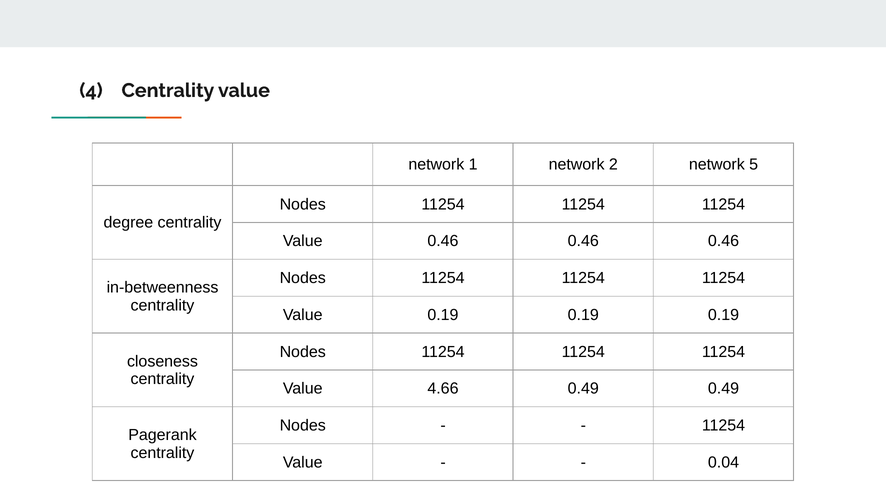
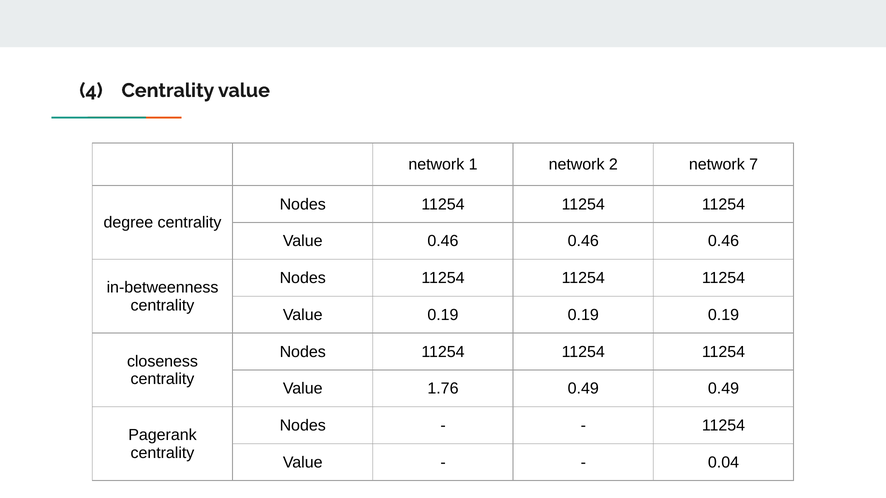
5: 5 -> 7 (754, 165)
4.66: 4.66 -> 1.76 (443, 389)
